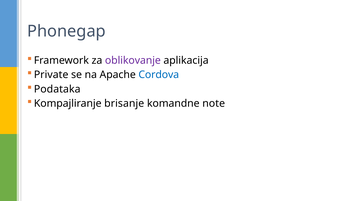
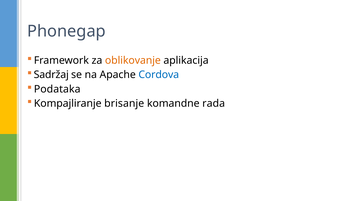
oblikovanje colour: purple -> orange (133, 60)
Private: Private -> Sadržaj (51, 75)
note: note -> rada (214, 103)
